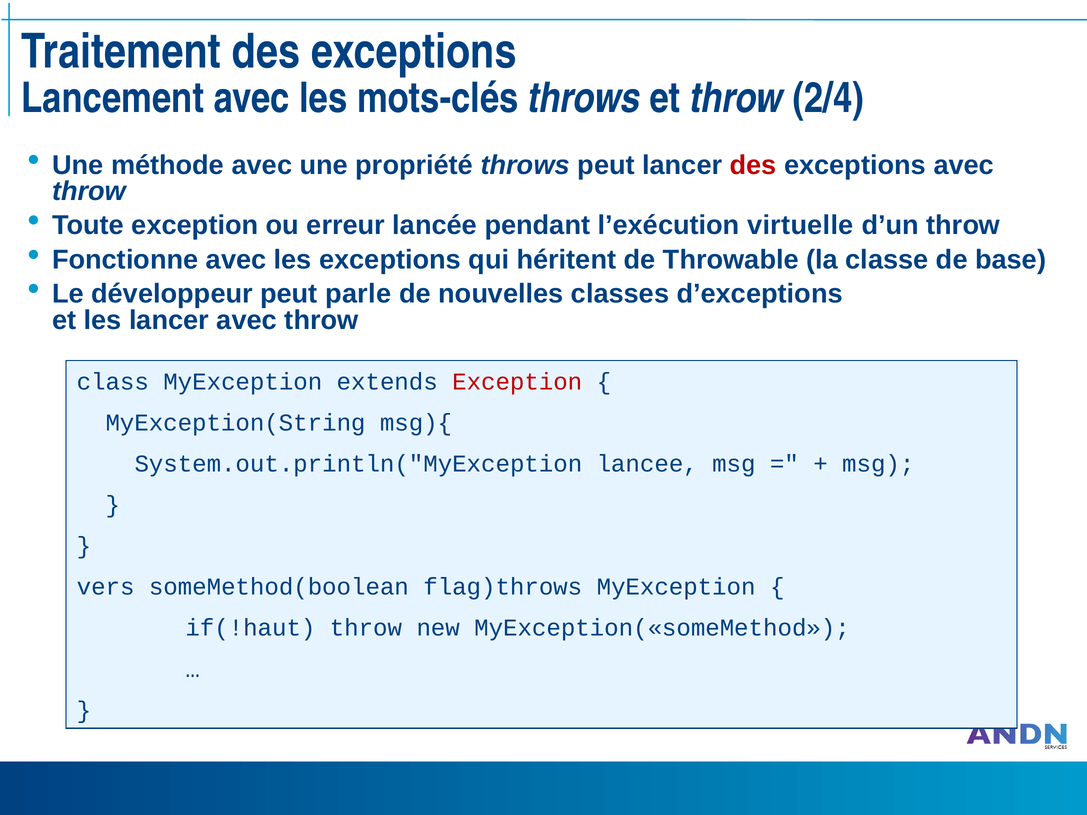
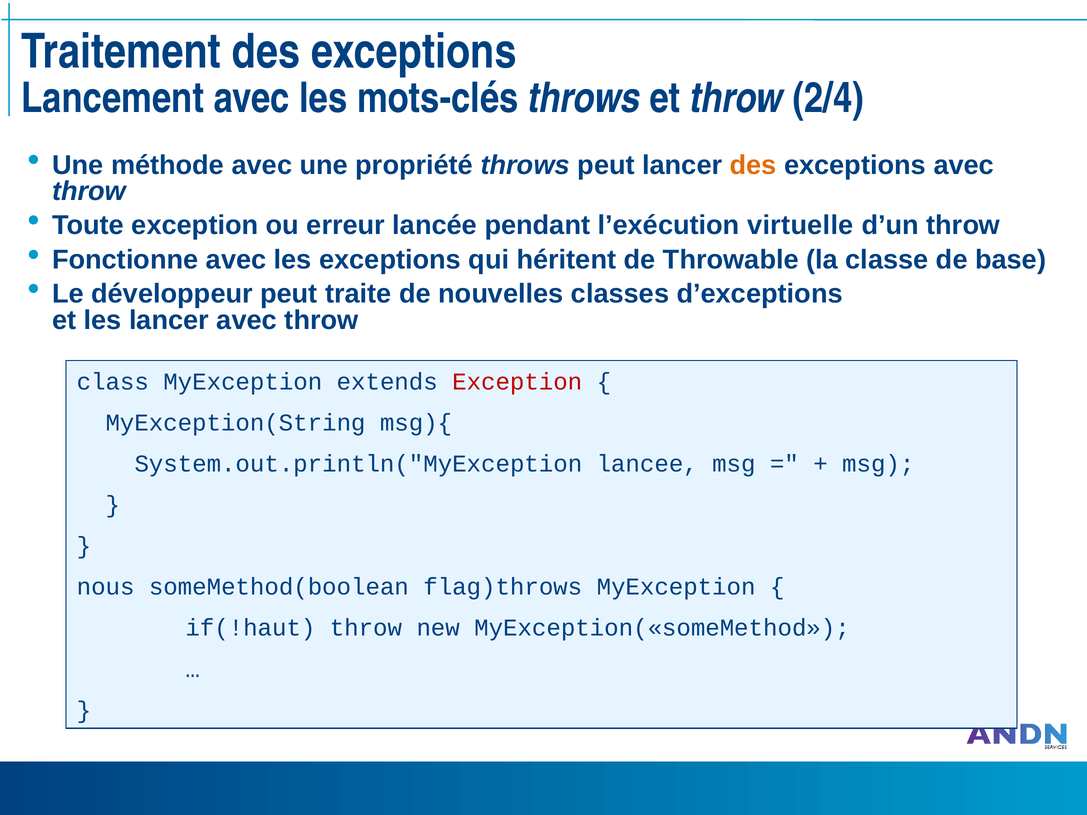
des colour: red -> orange (753, 165)
parle: parle -> traite (358, 294)
vers: vers -> nous (106, 587)
